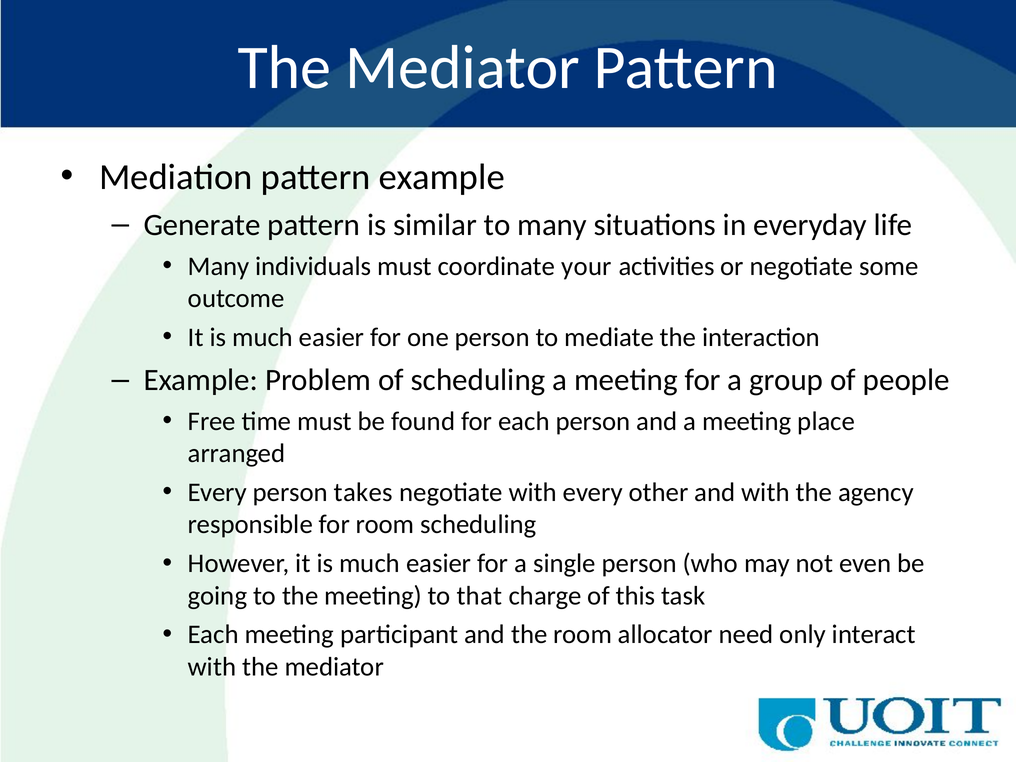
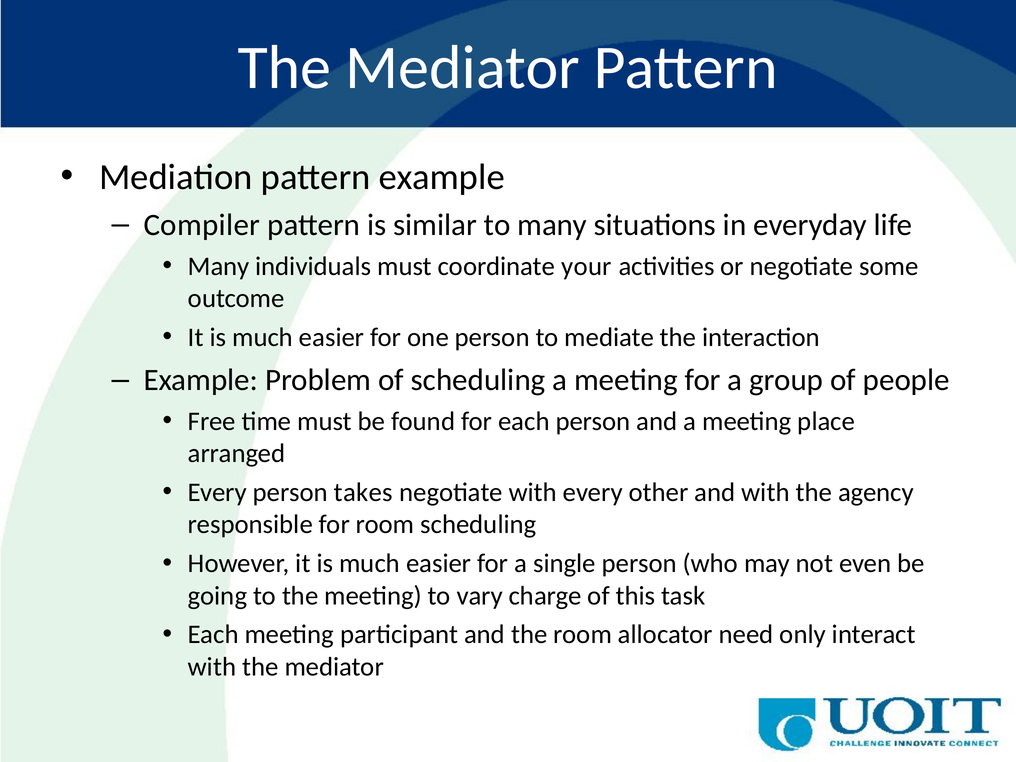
Generate: Generate -> Compiler (202, 225)
that: that -> vary (480, 596)
